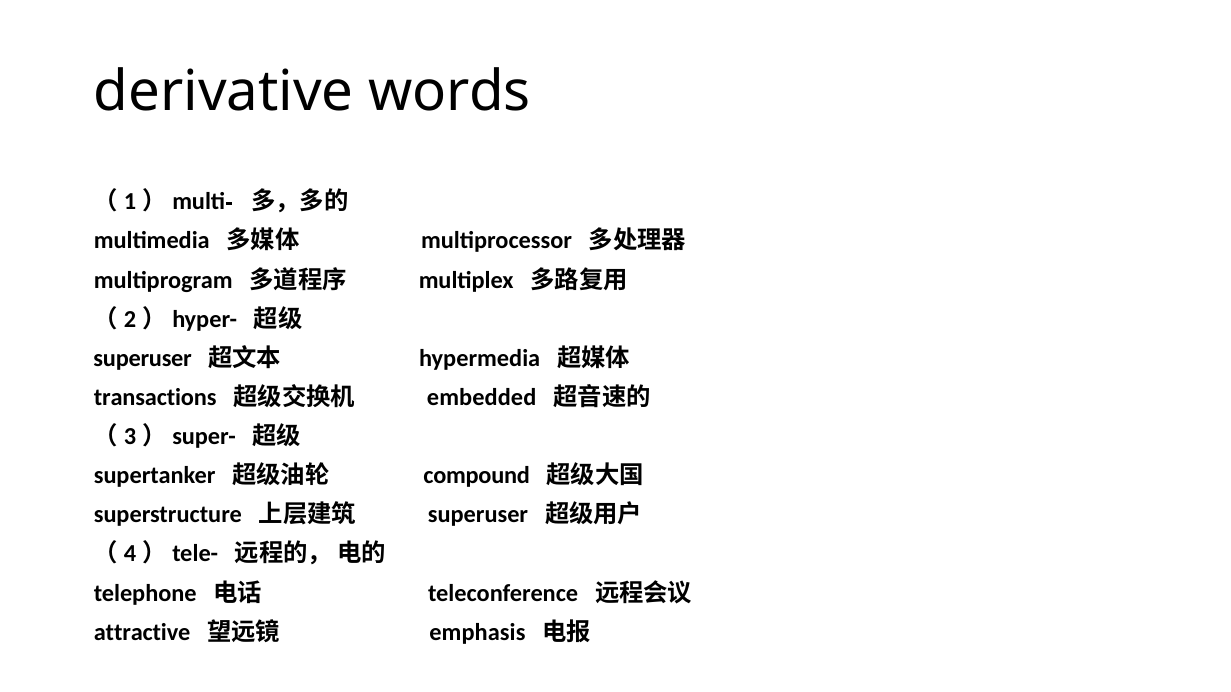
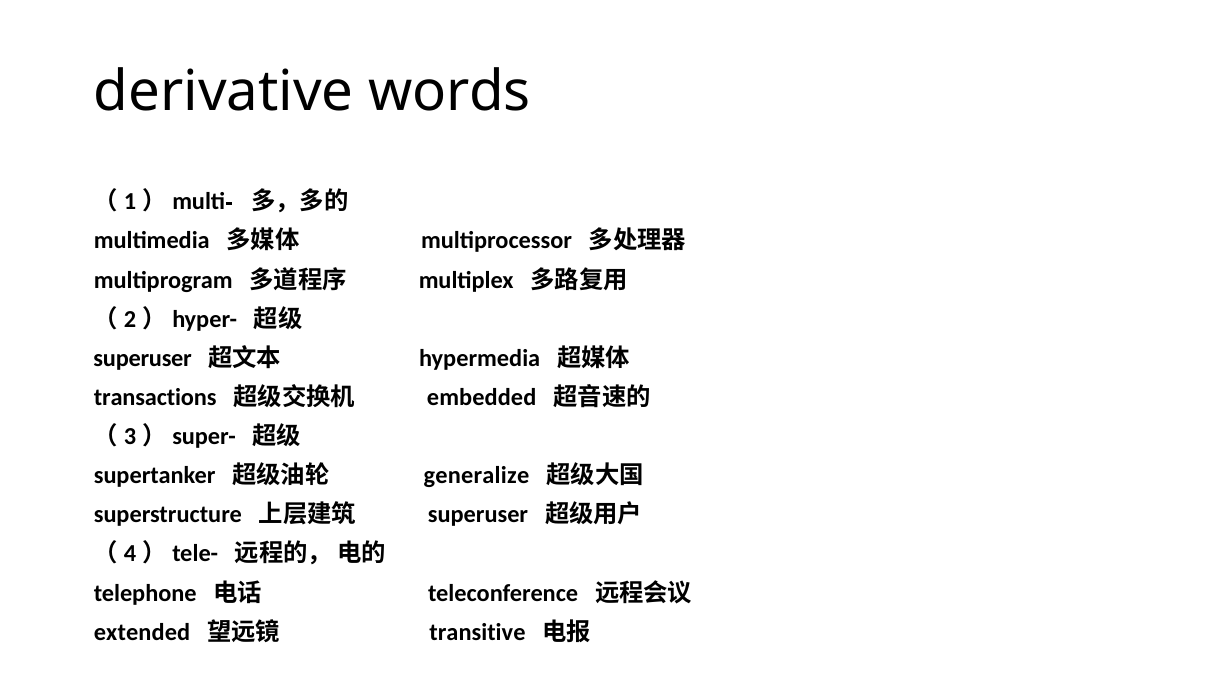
compound: compound -> generalize (476, 476)
attractive: attractive -> extended (142, 633)
emphasis: emphasis -> transitive (477, 633)
